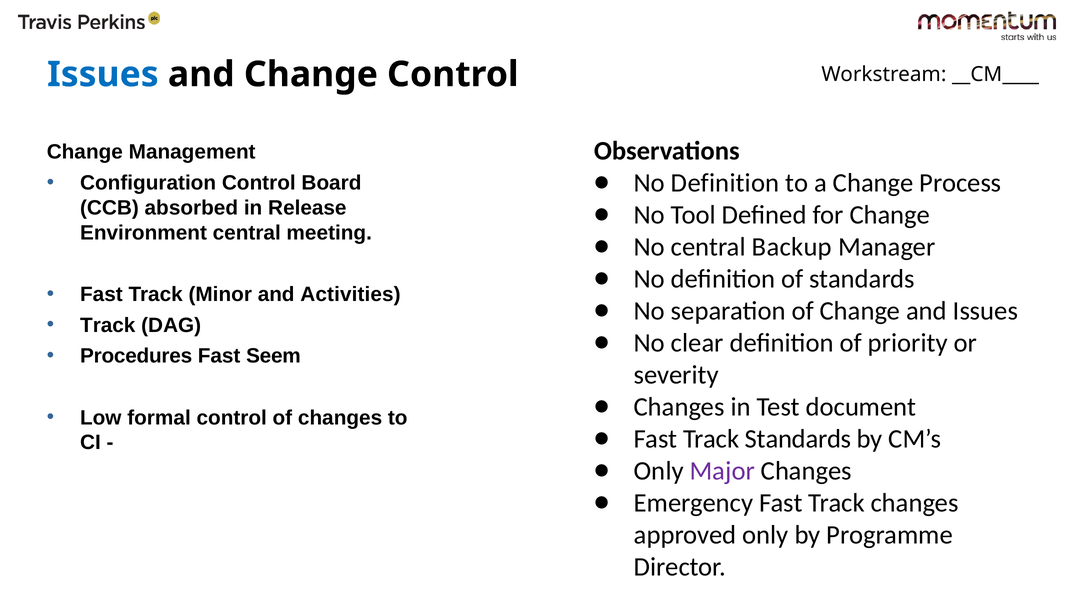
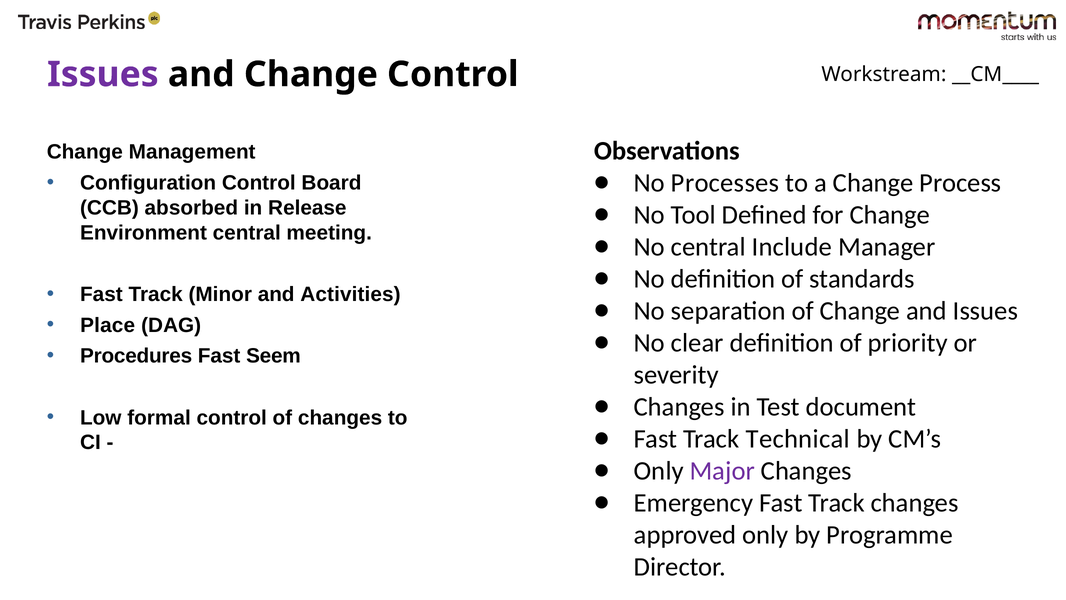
Issues colour: blue -> purple (103, 74)
Definition: Definition -> Processes (725, 183)
Backup: Backup -> Include (792, 247)
Track: Track -> Place (108, 325)
Track Standards: Standards -> Technical (798, 439)
